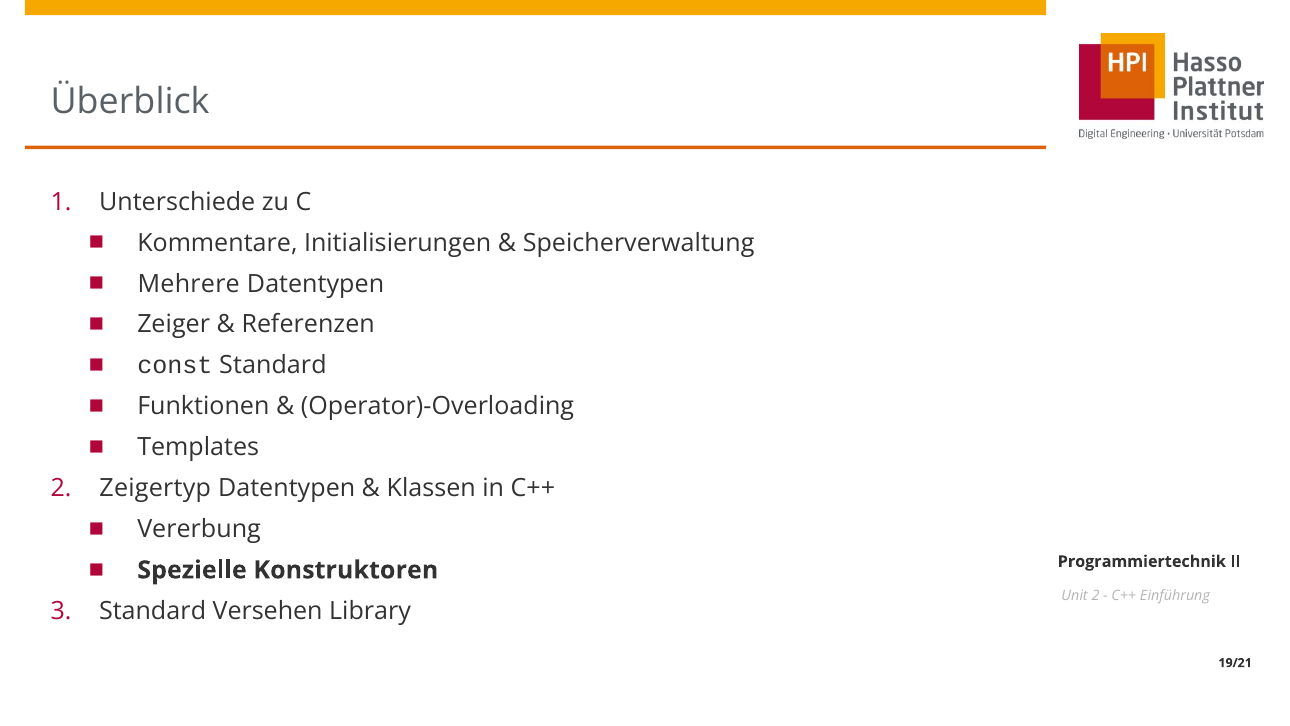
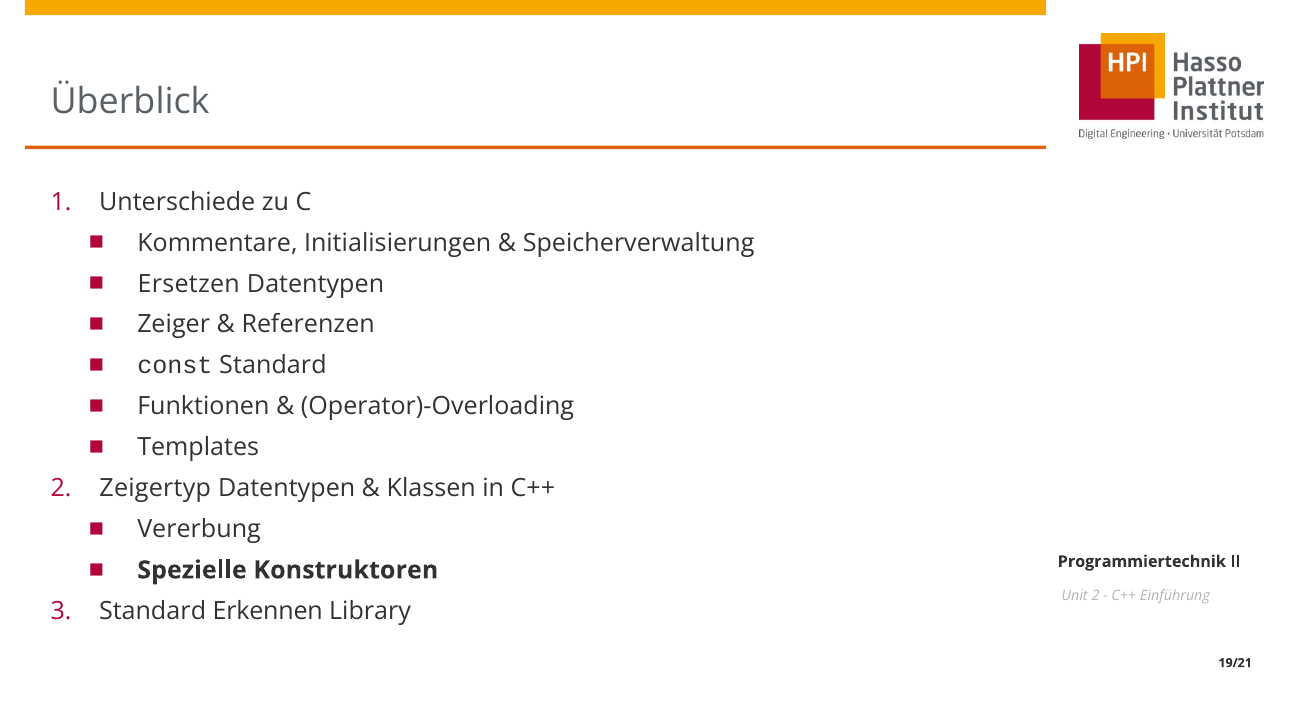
Mehrere: Mehrere -> Ersetzen (189, 284)
Versehen: Versehen -> Erkennen (268, 611)
